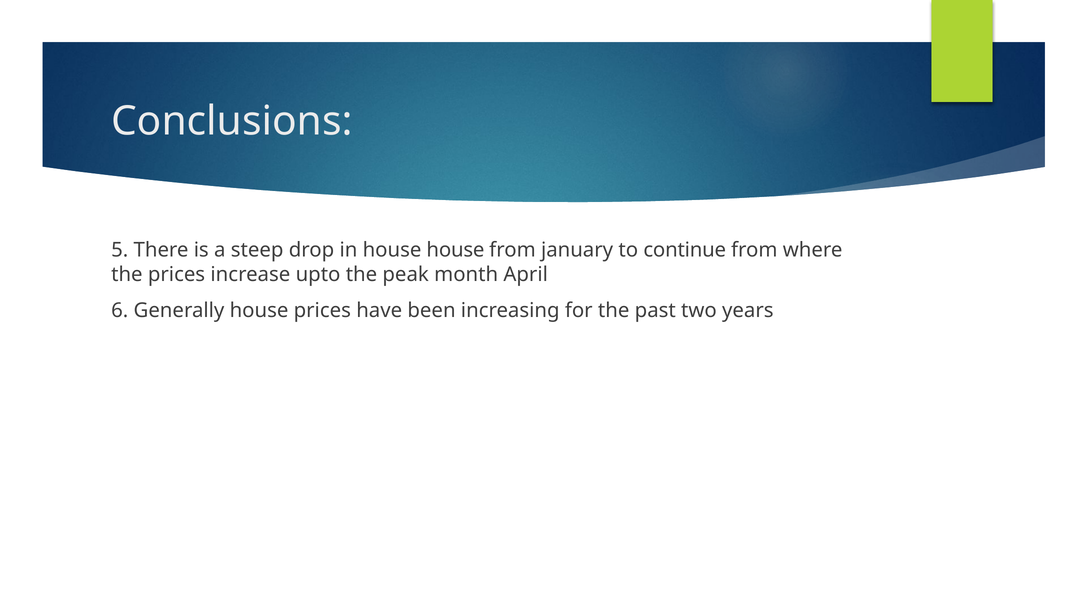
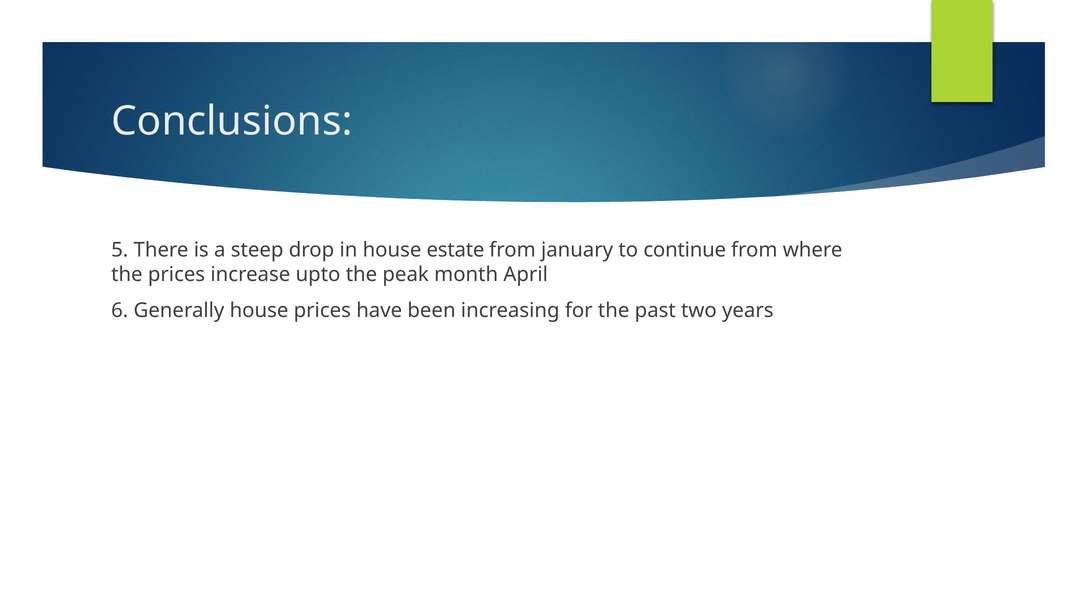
house house: house -> estate (455, 250)
